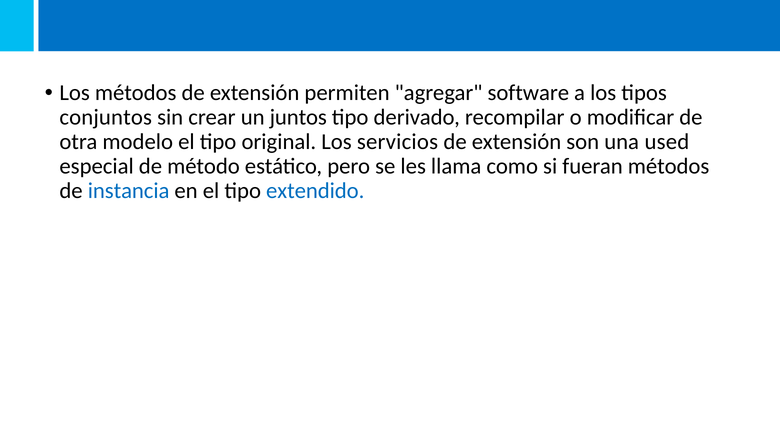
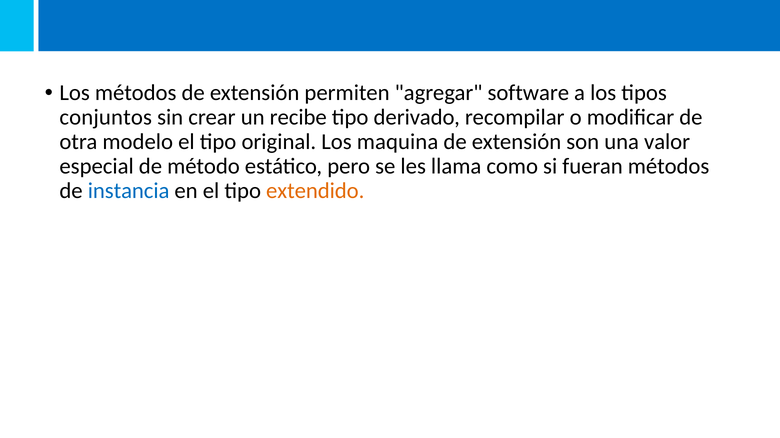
juntos: juntos -> recibe (298, 118)
servicios: servicios -> maquina (398, 142)
used: used -> valor (667, 142)
extendido colour: blue -> orange (315, 191)
